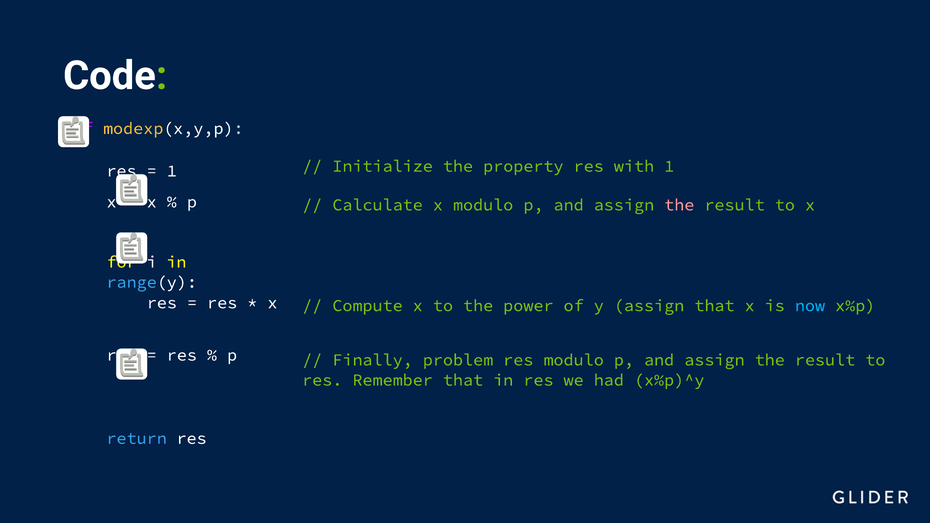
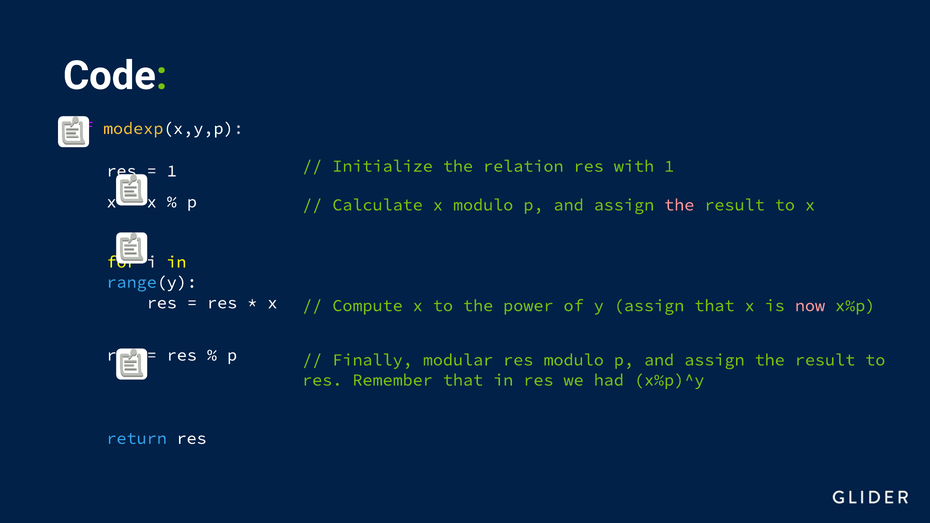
property: property -> relation (523, 166)
now colour: light blue -> pink (810, 306)
problem: problem -> modular (458, 360)
